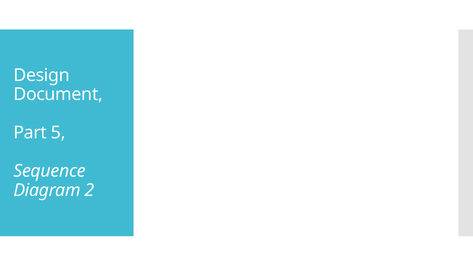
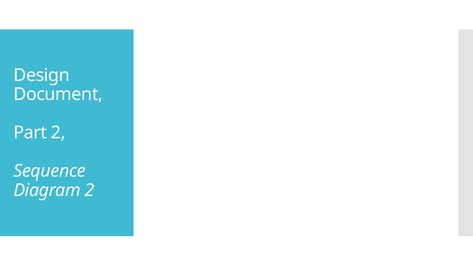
Part 5: 5 -> 2 (58, 133)
